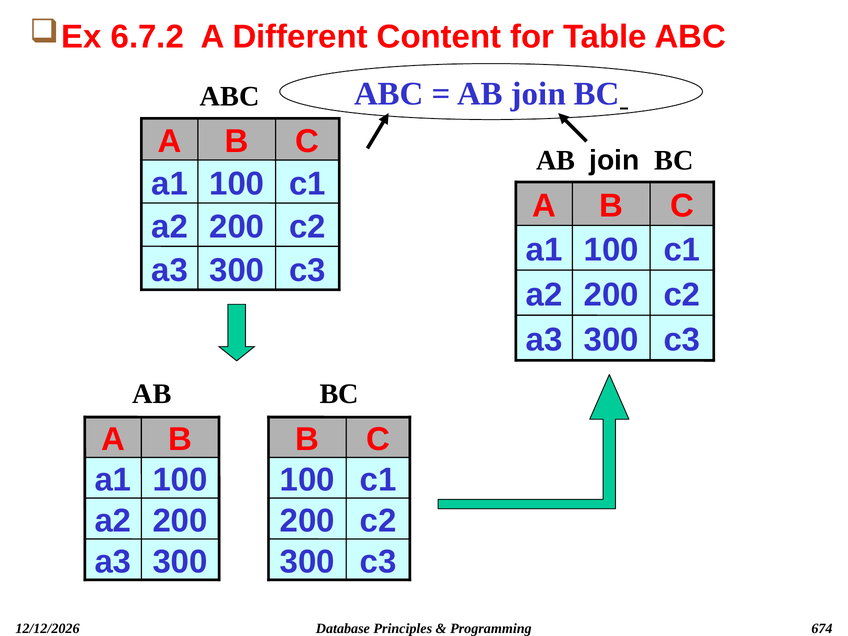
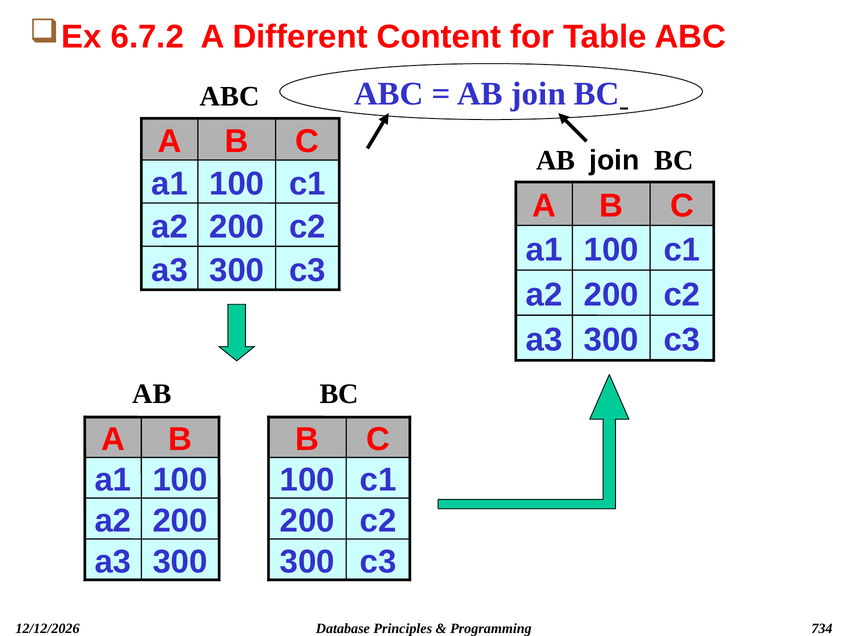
674: 674 -> 734 (822, 628)
